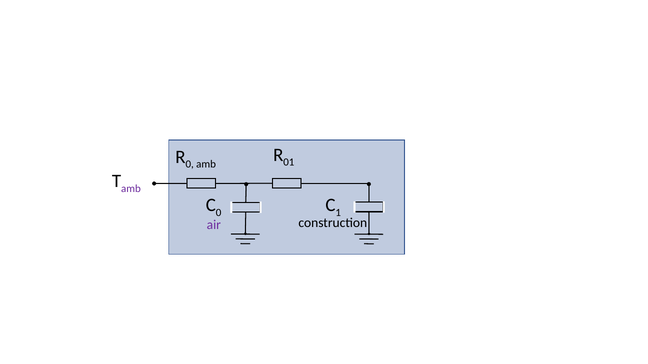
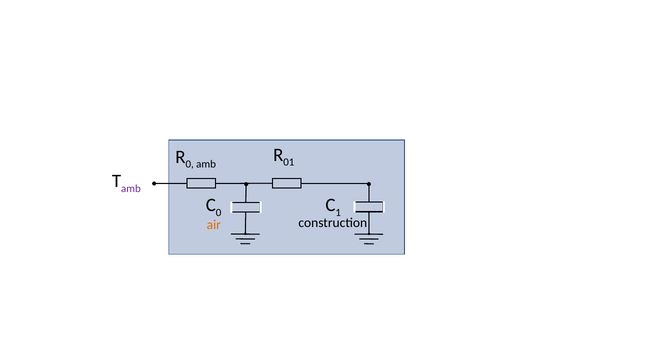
air colour: purple -> orange (214, 225)
